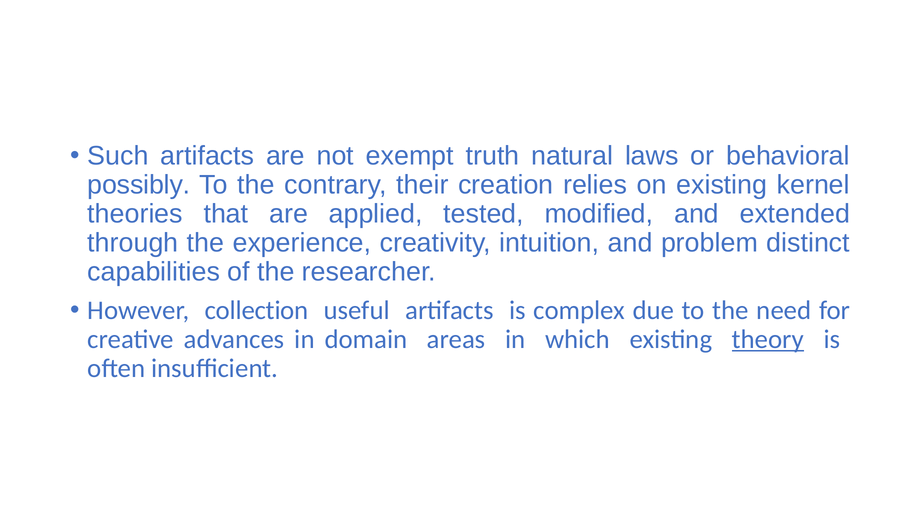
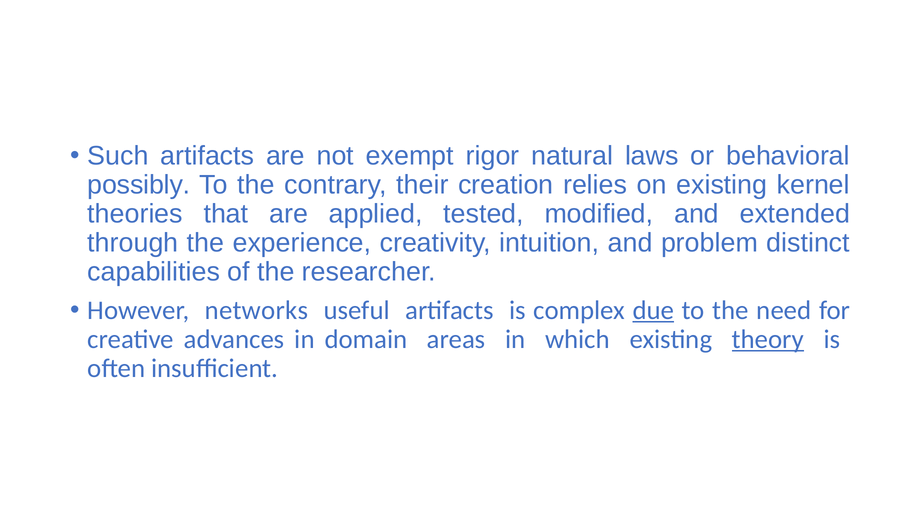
truth: truth -> rigor (493, 156)
collection: collection -> networks (256, 310)
due underline: none -> present (653, 310)
